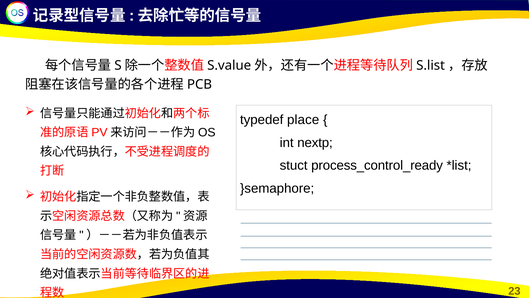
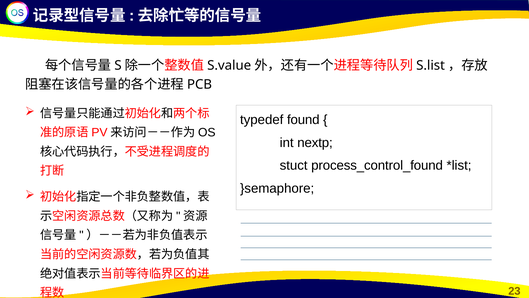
place: place -> found (303, 120)
process_control_ready: process_control_ready -> process_control_found (377, 165)
